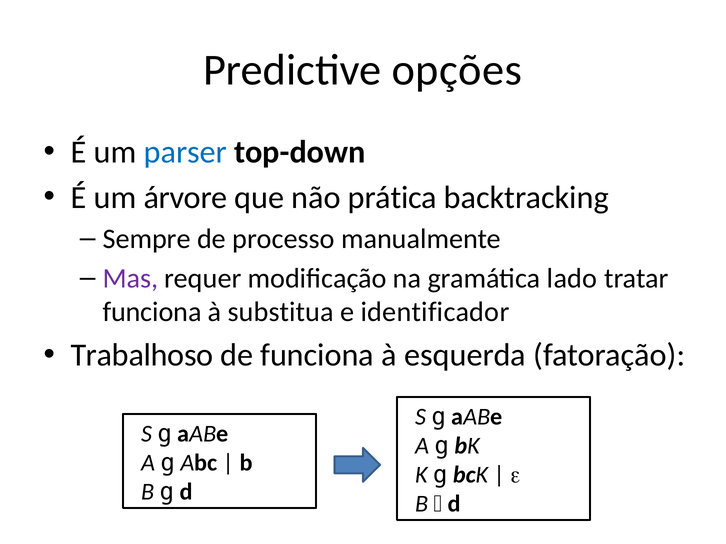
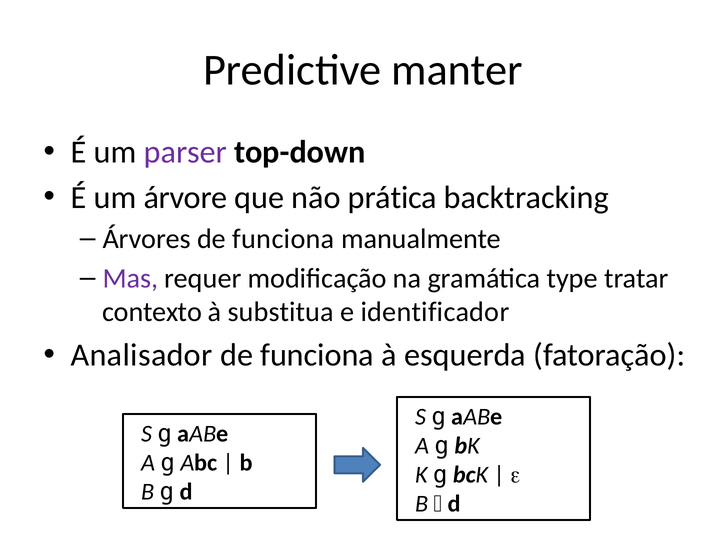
opções: opções -> manter (457, 70)
parser colour: blue -> purple (185, 152)
Sempre: Sempre -> Árvores (147, 239)
processo: processo -> funciona (283, 239)
lado: lado -> type (572, 279)
funciona: funciona -> contexto (152, 312)
Trabalhoso: Trabalhoso -> Analisador (142, 356)
